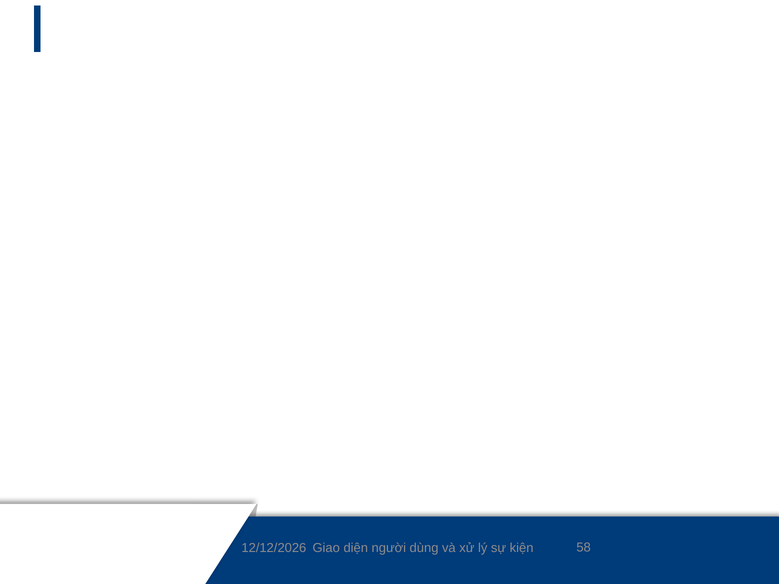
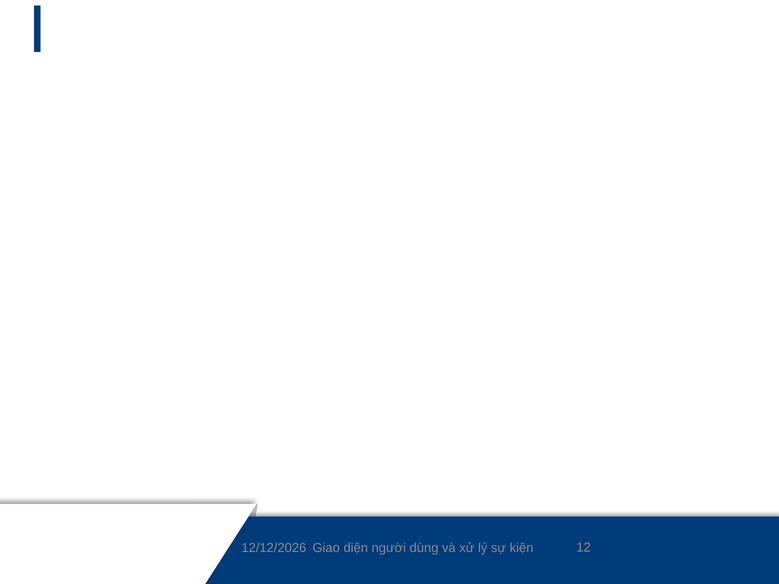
58: 58 -> 12 (584, 548)
